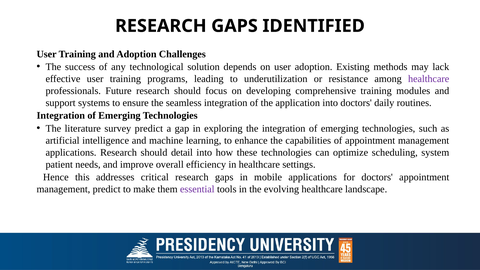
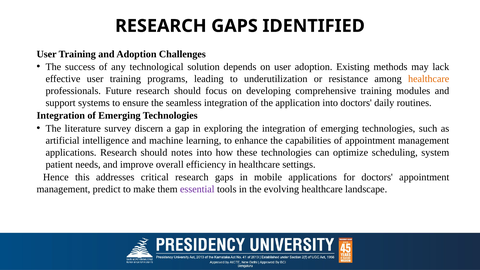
healthcare colour: purple -> orange (429, 79)
survey predict: predict -> discern (149, 128)
detail: detail -> notes (182, 152)
